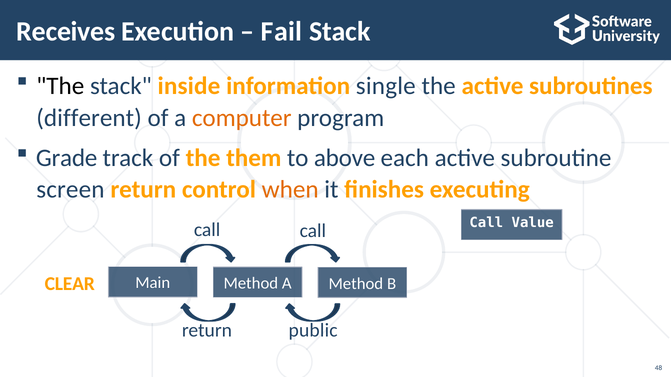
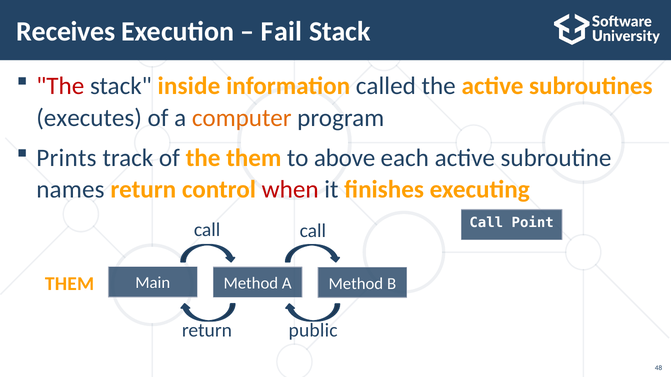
The colour: black -> red (60, 86)
single: single -> called (386, 86)
different: different -> executes (89, 118)
Grade: Grade -> Prints (66, 158)
screen: screen -> names (70, 190)
when colour: orange -> red (290, 190)
Value: Value -> Point (533, 223)
CLEAR: CLEAR -> THEM (70, 284)
